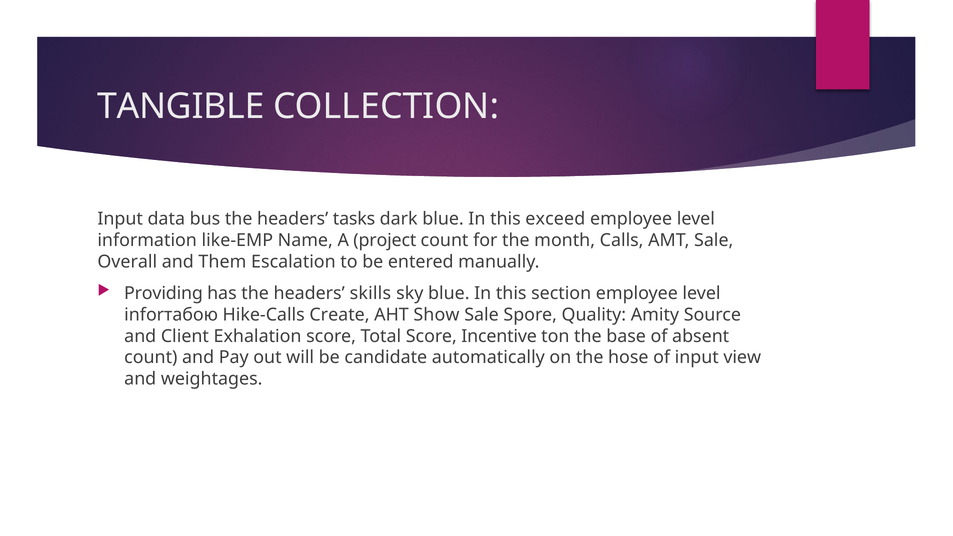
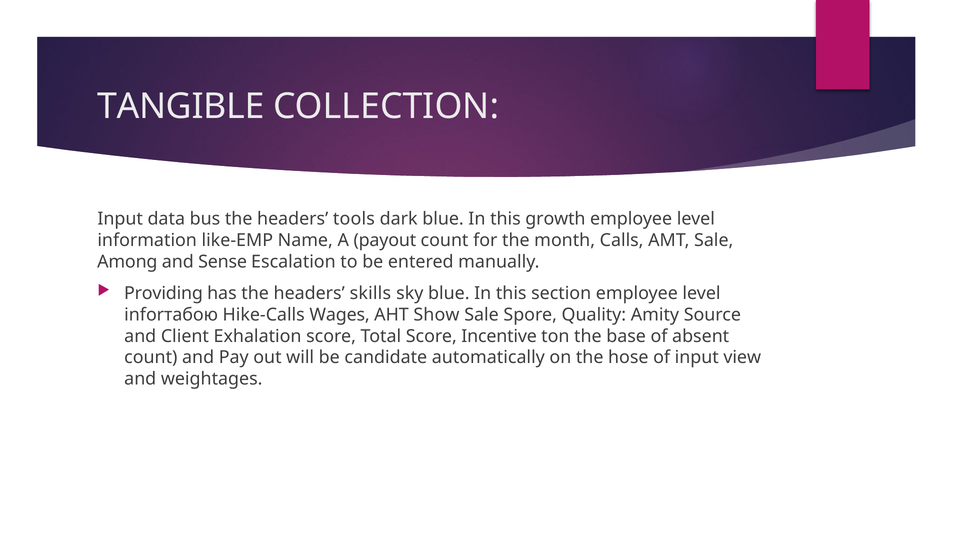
tasks: tasks -> tools (354, 219)
exceed: exceed -> growth (555, 219)
project: project -> payout (385, 240)
Overall: Overall -> Among (127, 262)
Them: Them -> Sense (223, 262)
Create: Create -> Wages (340, 315)
